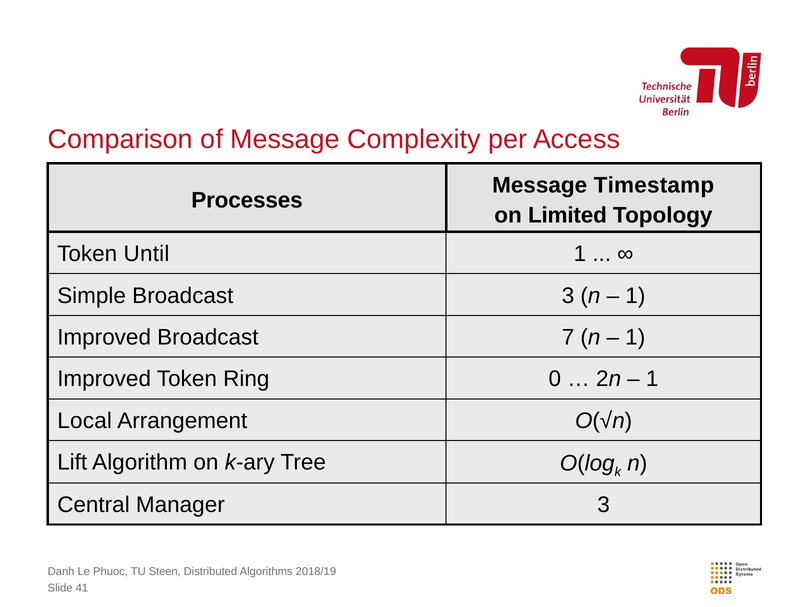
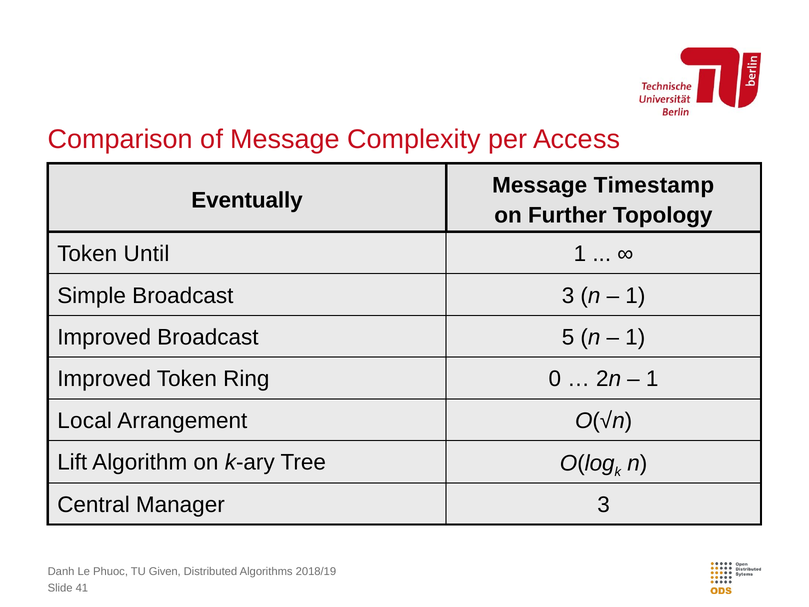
Processes: Processes -> Eventually (247, 200)
Limited: Limited -> Further (567, 215)
7: 7 -> 5 (568, 337)
Steen: Steen -> Given (165, 571)
